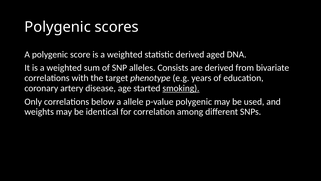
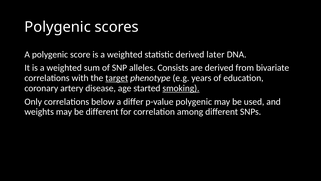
aged: aged -> later (216, 54)
target underline: none -> present (117, 78)
allele: allele -> differ (133, 101)
be identical: identical -> different (102, 112)
